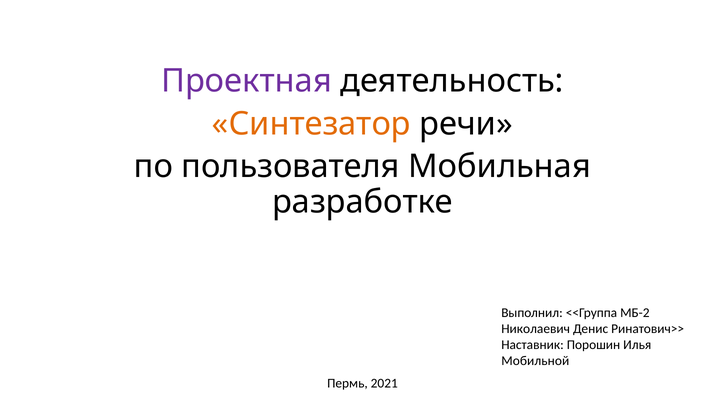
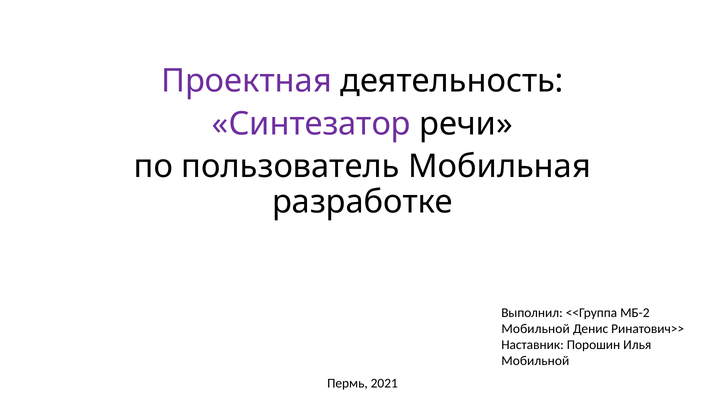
Синтезатор colour: orange -> purple (311, 124)
пользователя: пользователя -> пользователь (291, 167)
Николаевич: Николаевич -> Мобильной (536, 329)
